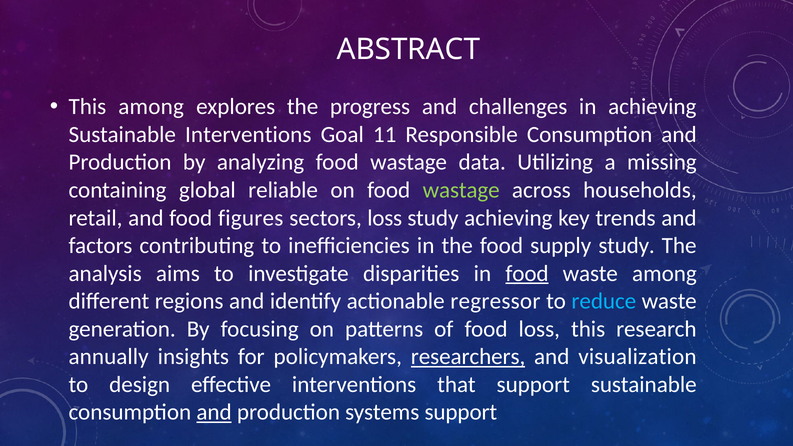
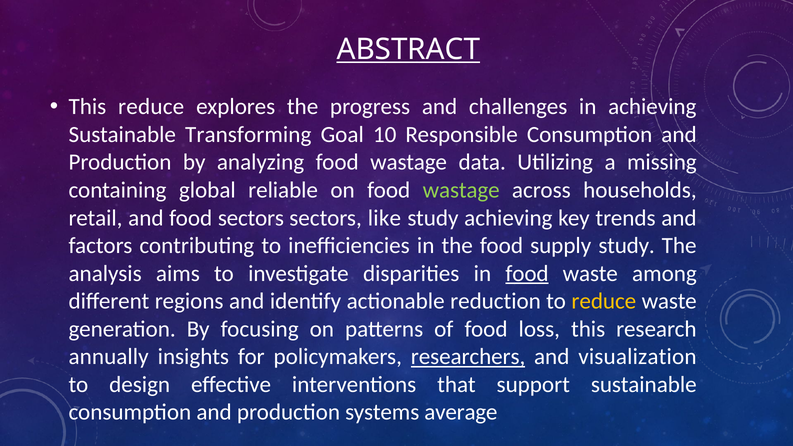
ABSTRACT underline: none -> present (408, 49)
This among: among -> reduce (151, 107)
Sustainable Interventions: Interventions -> Transforming (248, 135)
11: 11 -> 10 (385, 135)
food figures: figures -> sectors (251, 218)
sectors loss: loss -> like (384, 218)
regressor: regressor -> reduction (495, 301)
reduce colour: light blue -> yellow (604, 301)
and underline: present -> none (214, 412)
systems support: support -> average (461, 412)
